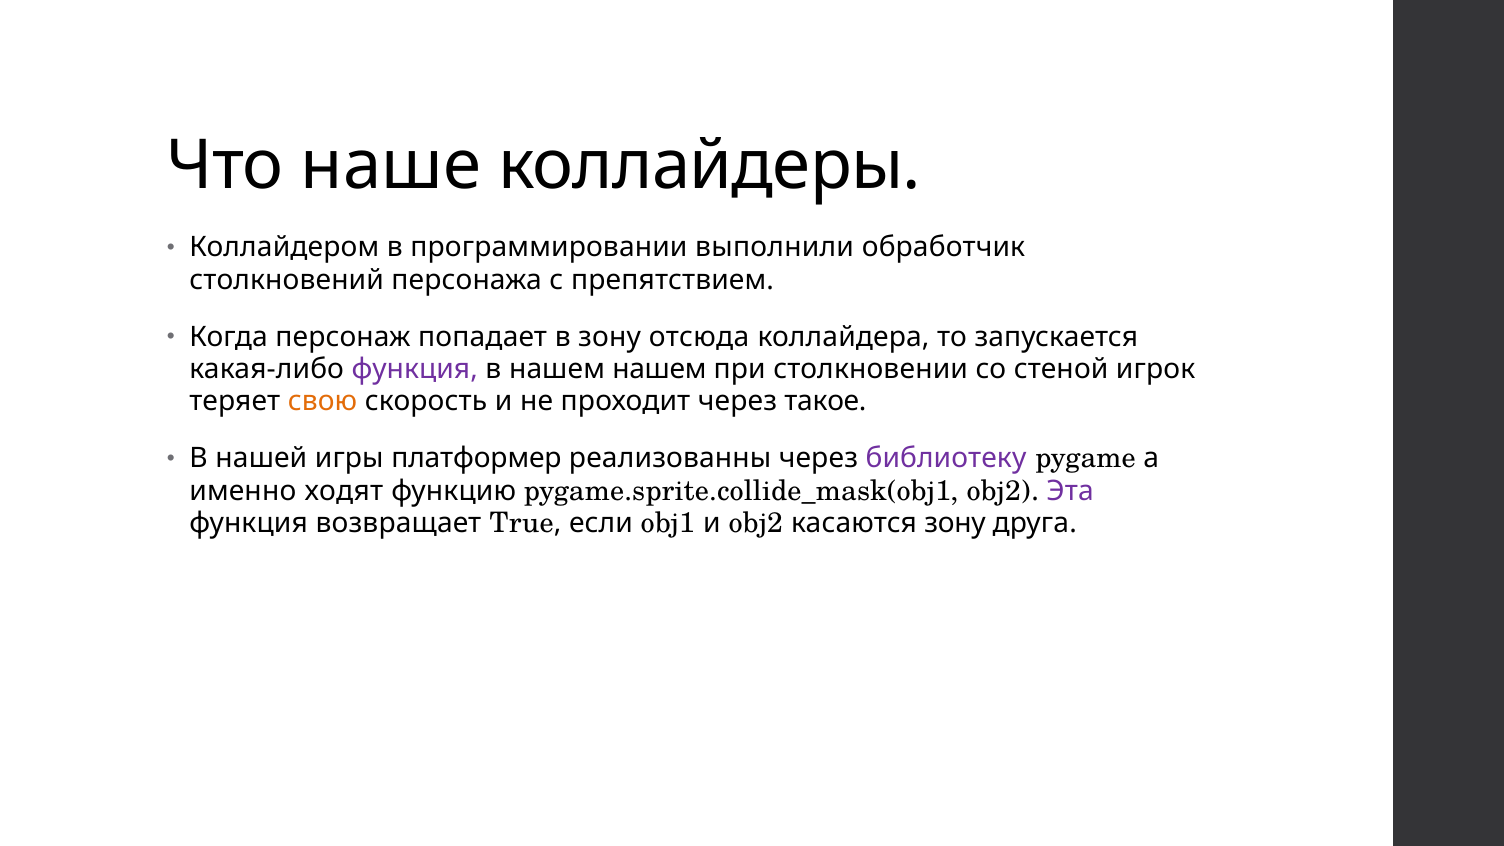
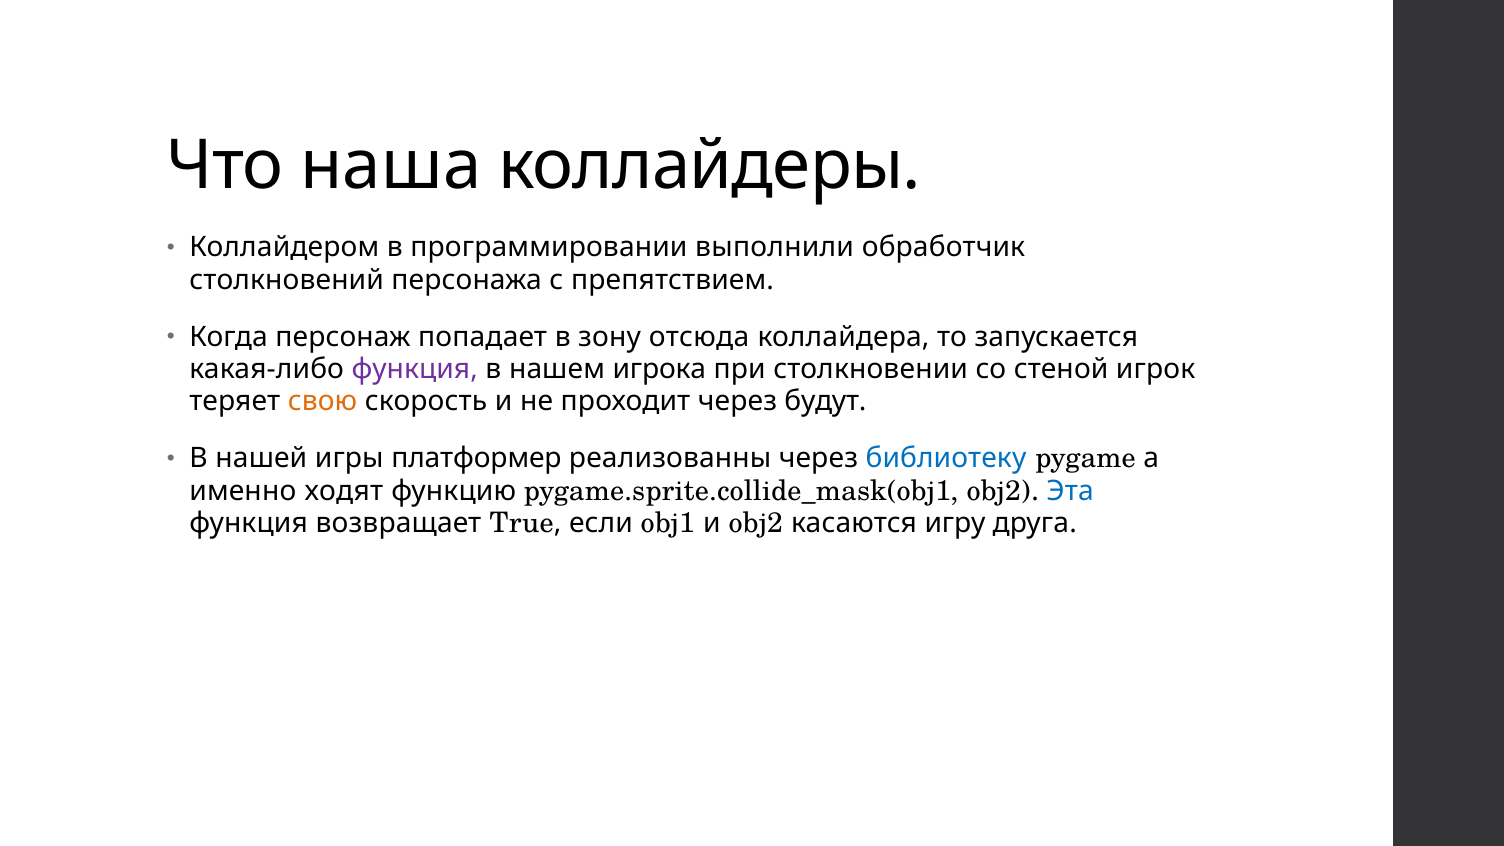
наше: наше -> наша (391, 165)
нашем нашем: нашем -> игрока (659, 369)
такое: такое -> будут (825, 401)
библиотеку colour: purple -> blue (946, 459)
Эта colour: purple -> blue (1070, 491)
касаются зону: зону -> игру (955, 523)
